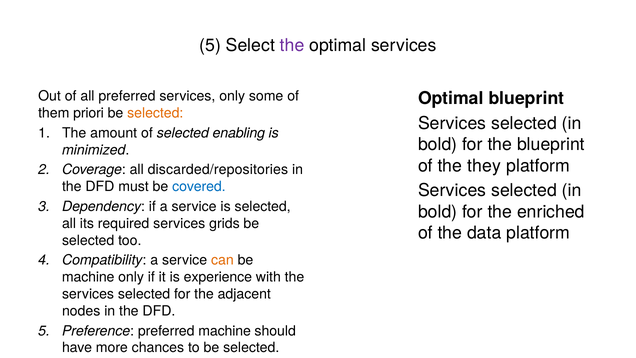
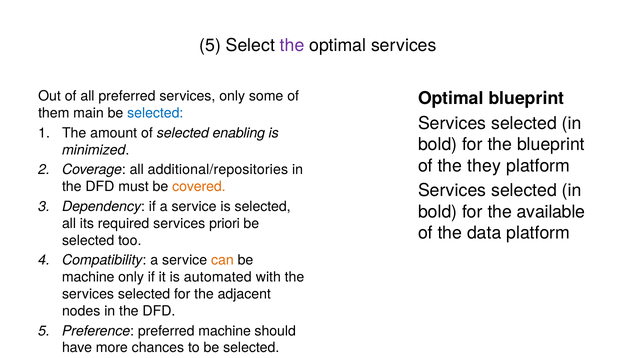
priori: priori -> main (88, 113)
selected colour: orange -> blue (155, 113)
discarded/repositories: discarded/repositories -> additional/repositories (218, 170)
covered colour: blue -> orange (199, 187)
the enriched: enriched -> available (551, 212)
grids: grids -> priori (225, 223)
experience: experience -> automated (218, 277)
